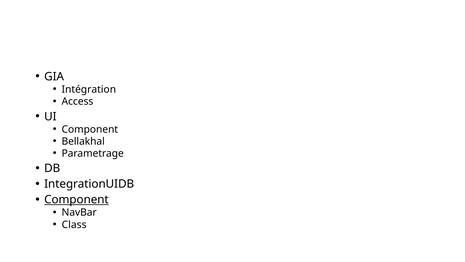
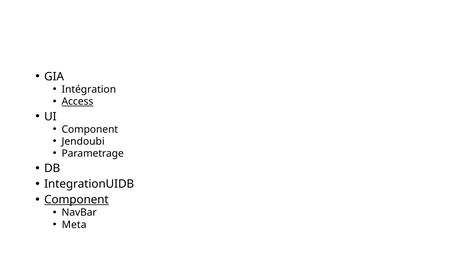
Access underline: none -> present (77, 101)
Bellakhal: Bellakhal -> Jendoubi (83, 141)
Class: Class -> Meta (74, 224)
